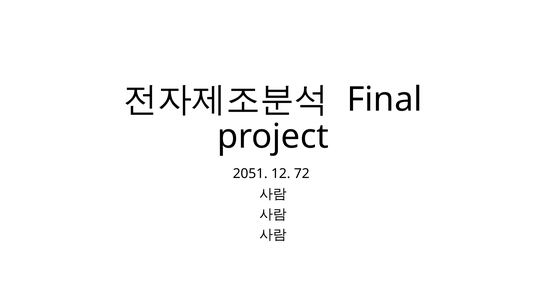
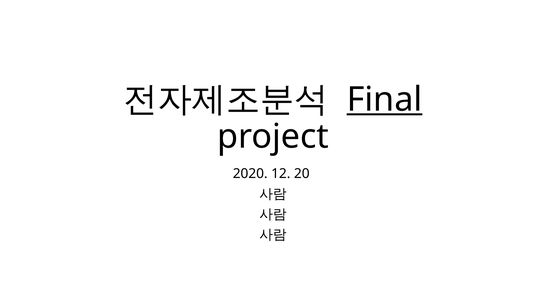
Final underline: none -> present (385, 100)
2051: 2051 -> 2020 (250, 174)
72: 72 -> 20 (302, 174)
